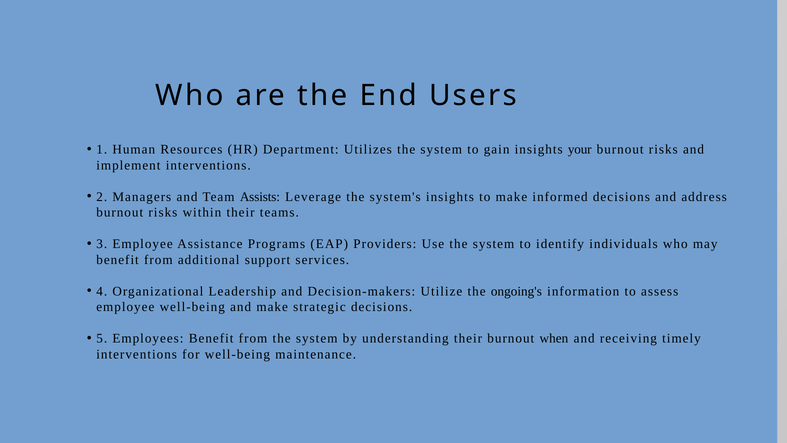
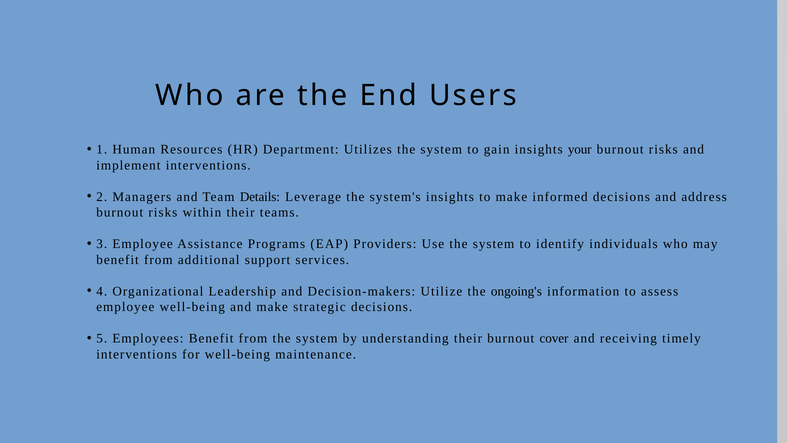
Assists: Assists -> Details (260, 197)
when: when -> cover (554, 338)
